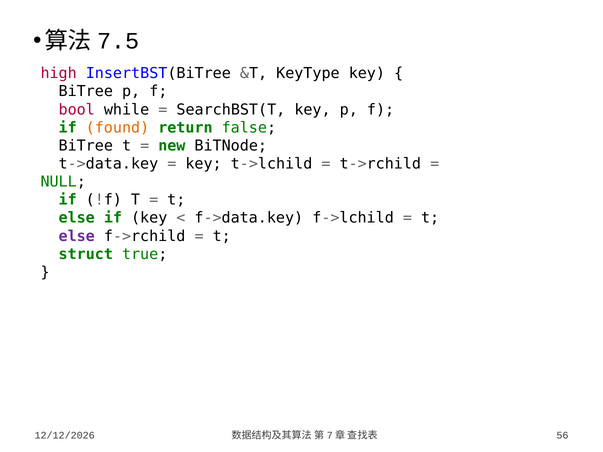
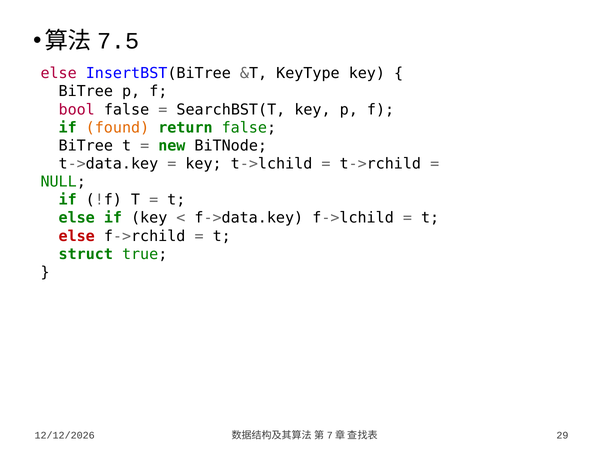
high: high -> else (59, 73)
bool while: while -> false (127, 110)
else colour: purple -> red (77, 236)
56: 56 -> 29 (562, 436)
